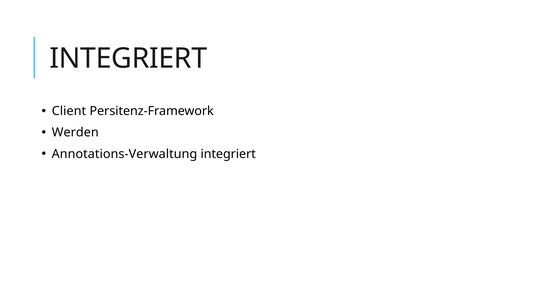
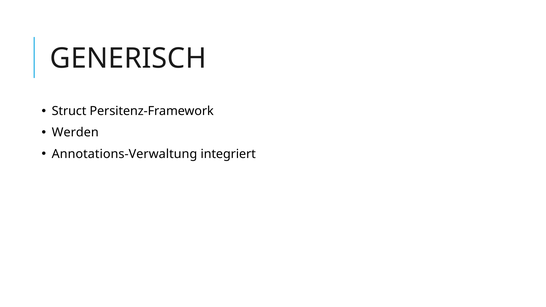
INTEGRIERT: INTEGRIERT -> GENERISCH (128, 59)
Client: Client -> Struct (69, 111)
